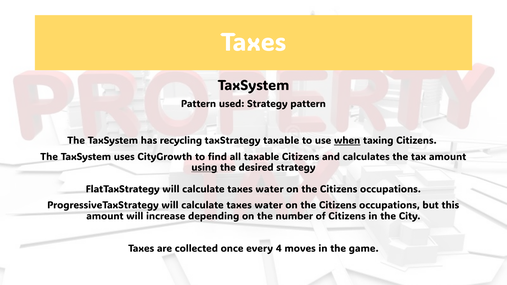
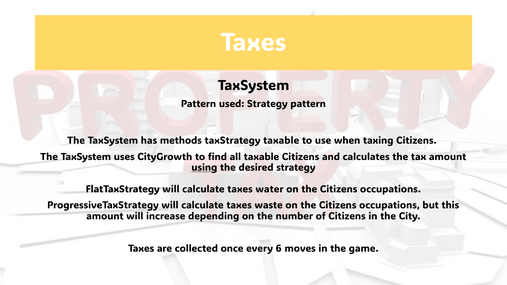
recycling: recycling -> methods (181, 141)
when underline: present -> none (347, 141)
water: water -> waste (269, 205)
4: 4 -> 6 (279, 249)
